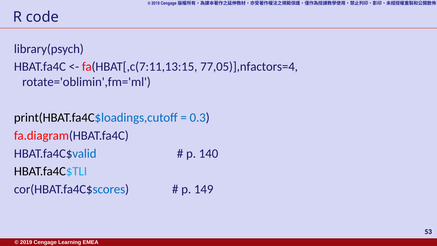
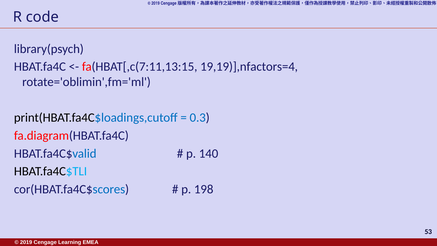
77,05)],nfactors=4: 77,05)],nfactors=4 -> 19,19)],nfactors=4 (249, 67)
149: 149 -> 198 (204, 189)
